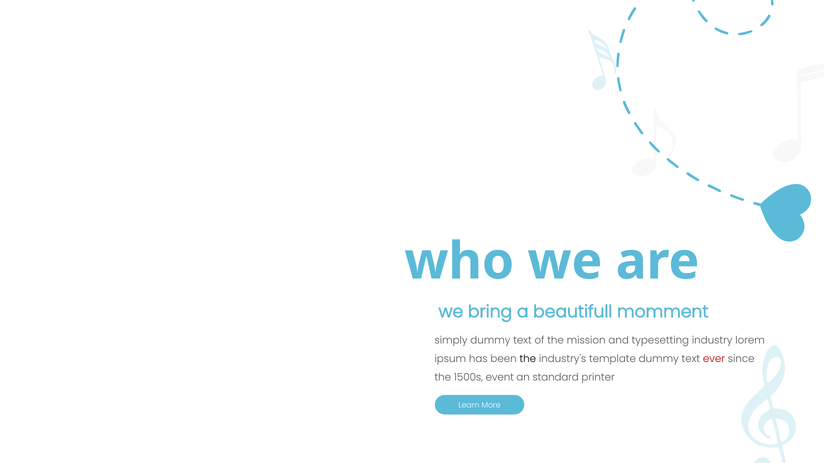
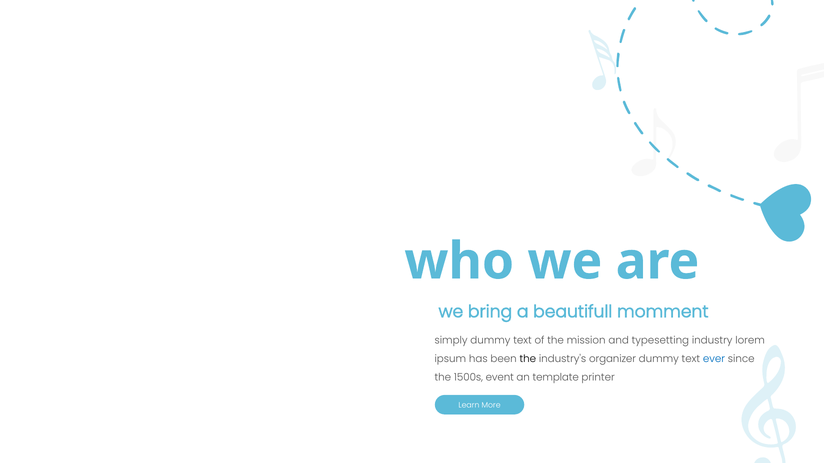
template: template -> organizer (613, 359)
ever colour: red -> blue (714, 359)
standard: standard -> template (556, 378)
